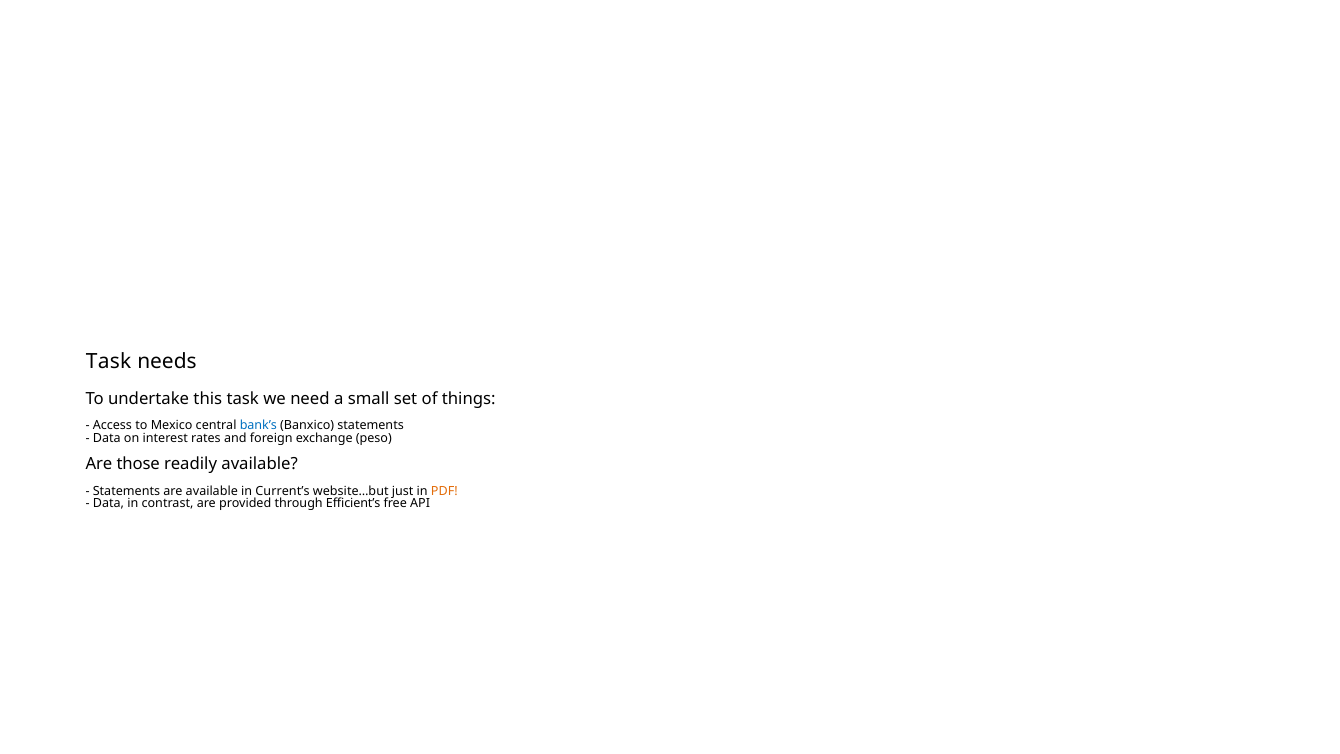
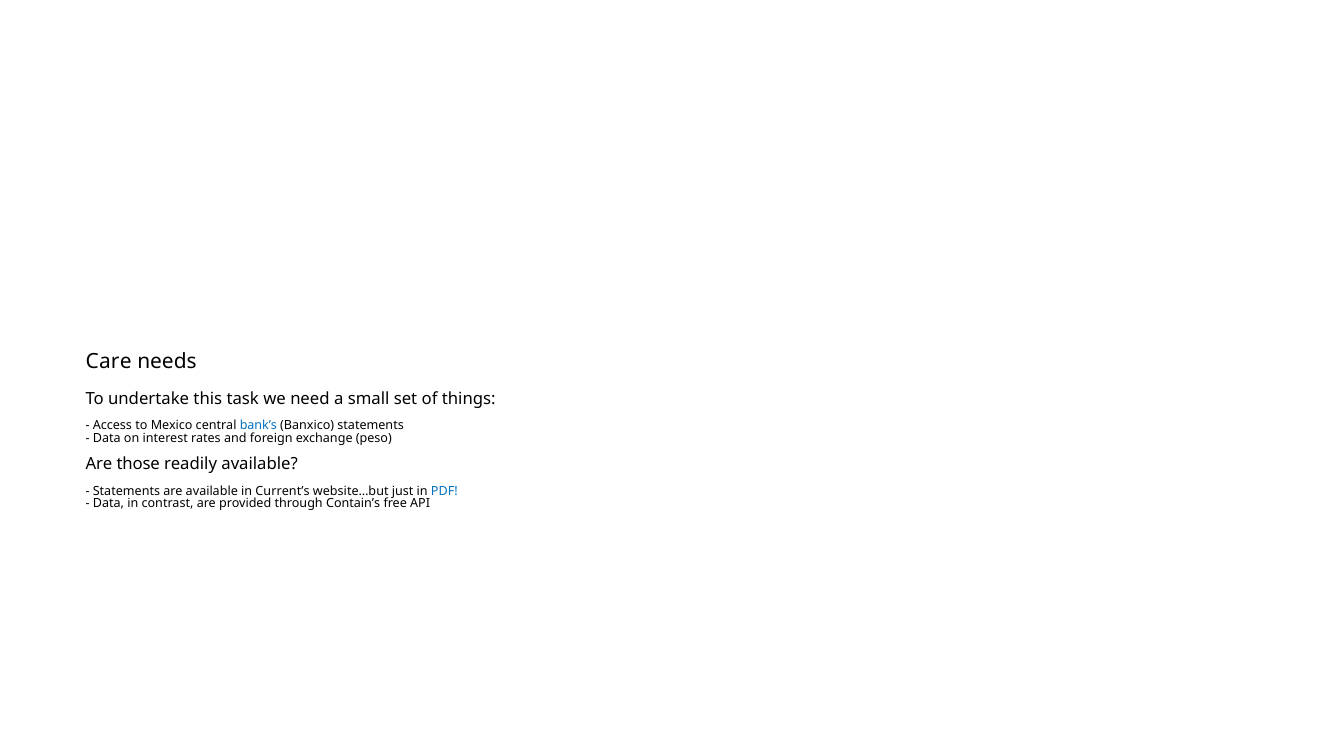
Task: Task -> Care (109, 361)
PDF colour: orange -> blue (444, 491)
Efficient’s: Efficient’s -> Contain’s (353, 503)
